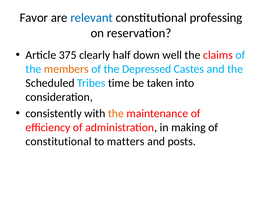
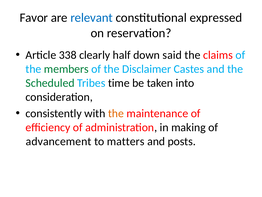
professing: professing -> expressed (216, 18)
375: 375 -> 338 (68, 55)
well: well -> said (172, 55)
members colour: orange -> green (66, 69)
Depressed: Depressed -> Disclaimer (147, 69)
Scheduled colour: black -> green (50, 83)
constitutional: constitutional -> advancement (59, 141)
